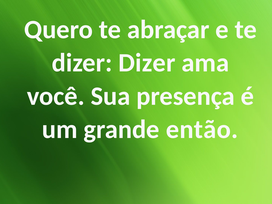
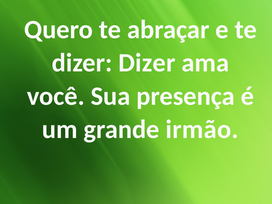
então: então -> irmão (202, 129)
